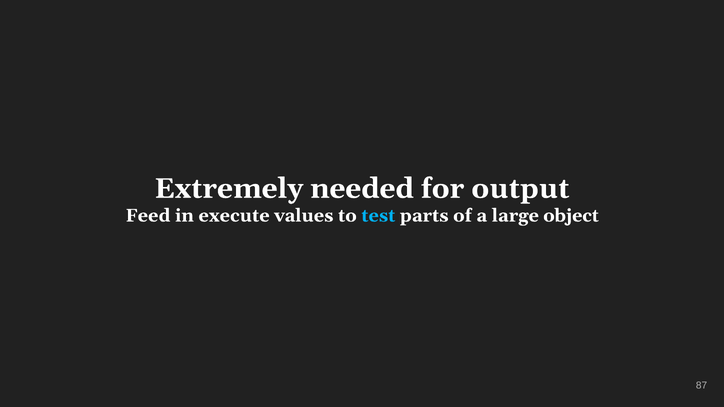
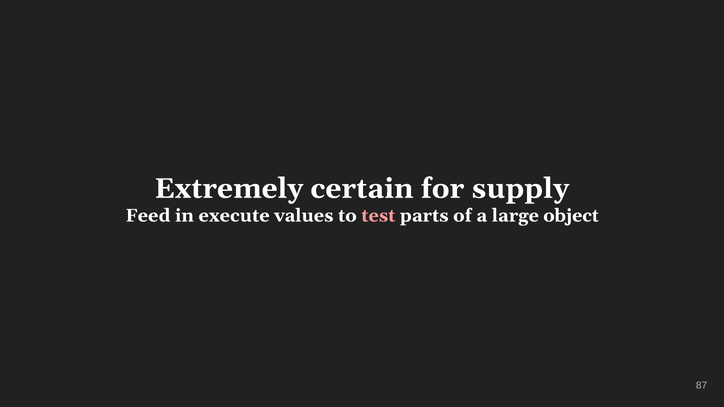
needed: needed -> certain (362, 189)
output: output -> supply (520, 189)
test colour: light blue -> pink (378, 216)
